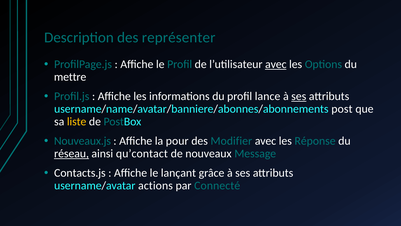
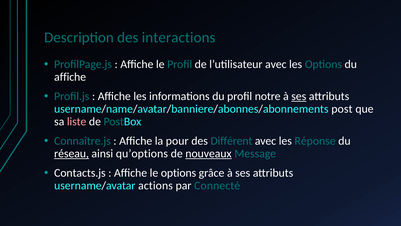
représenter: représenter -> interactions (179, 37)
avec underline: present -> none (276, 64)
mettre: mettre -> affiche (70, 77)
lance: lance -> notre (268, 96)
liste colour: yellow -> pink (77, 121)
Nouveaux.js: Nouveaux.js -> Connaître.js (82, 141)
Modifier: Modifier -> Différent (231, 141)
qu’contact: qu’contact -> qu’options (142, 153)
nouveaux underline: none -> present (208, 153)
le lançant: lançant -> options (179, 173)
